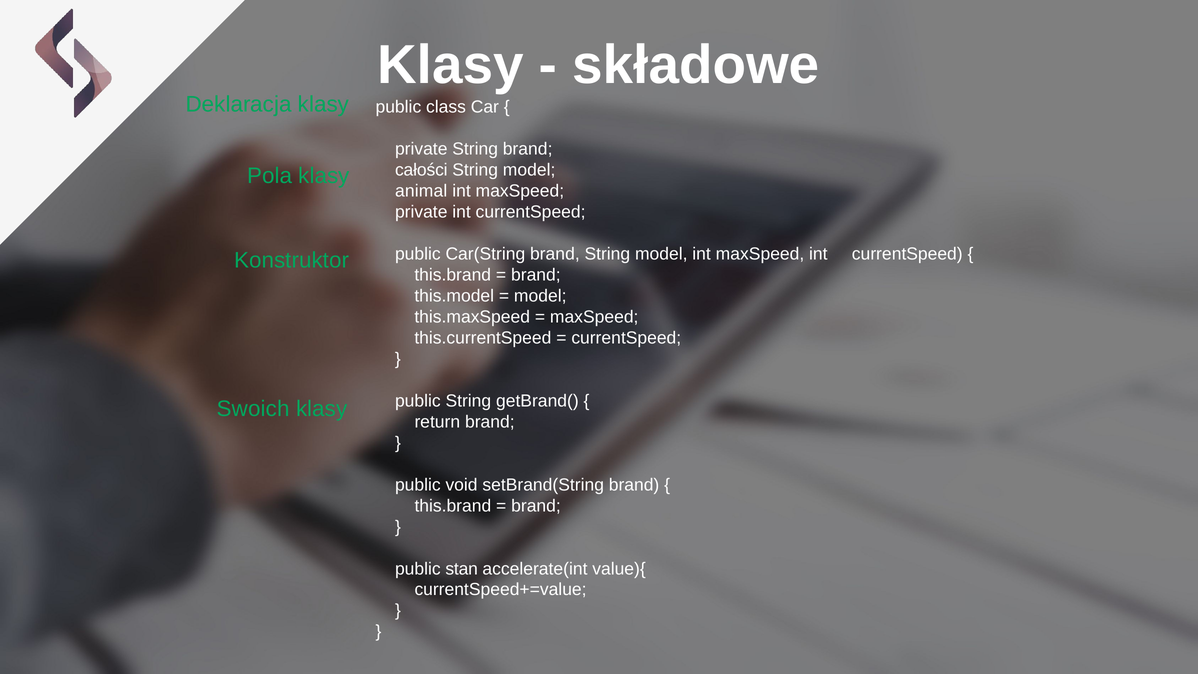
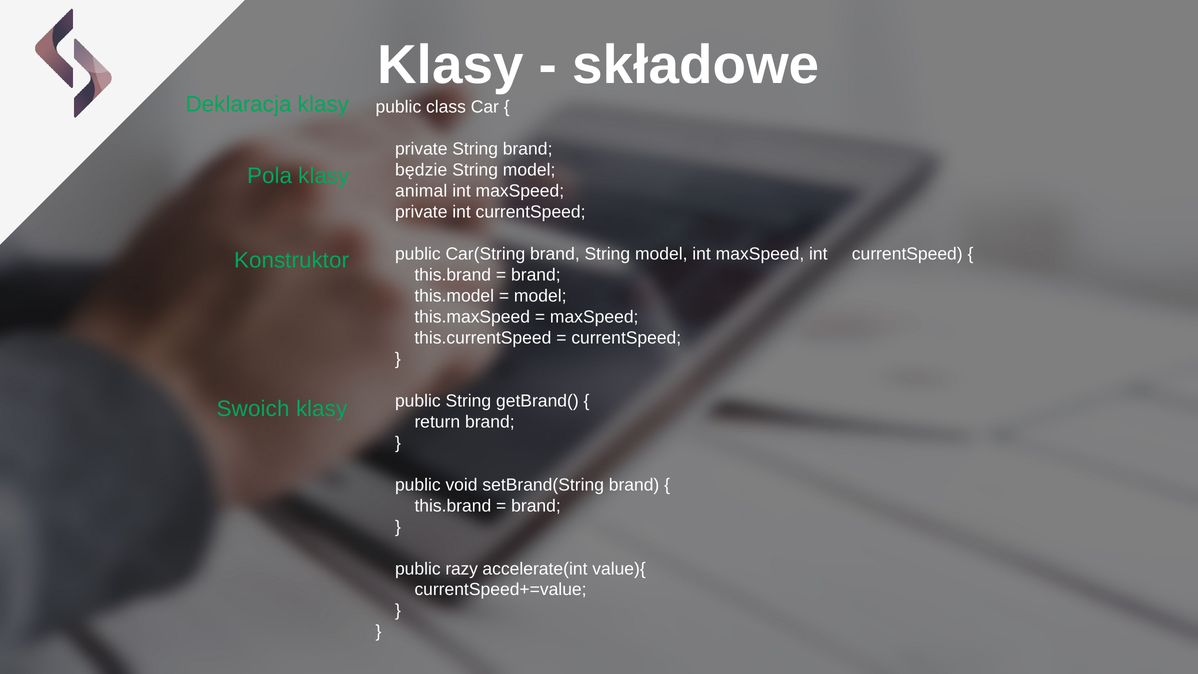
całości: całości -> będzie (421, 170)
stan: stan -> razy (462, 569)
